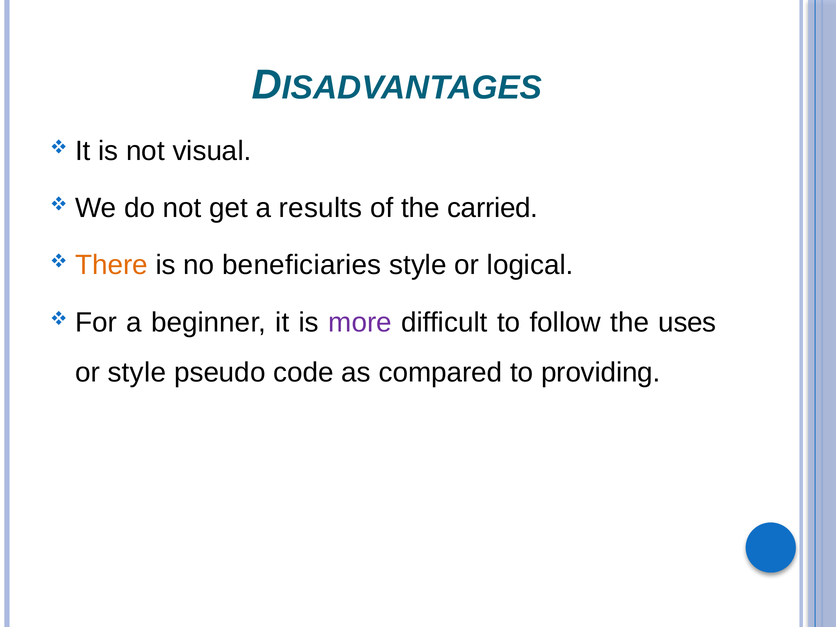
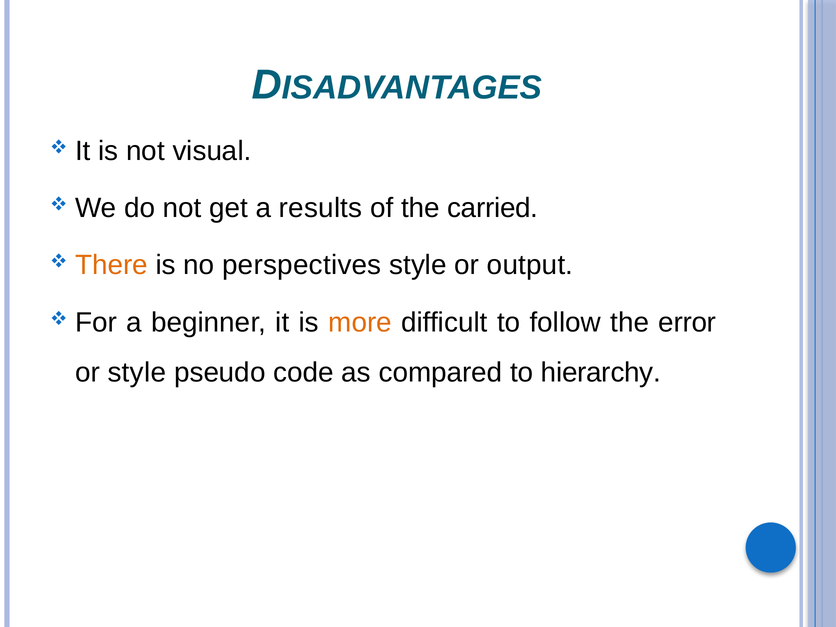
beneficiaries: beneficiaries -> perspectives (302, 265)
logical: logical -> output (530, 265)
more colour: purple -> orange (360, 322)
uses: uses -> error (687, 322)
providing: providing -> hierarchy (601, 373)
